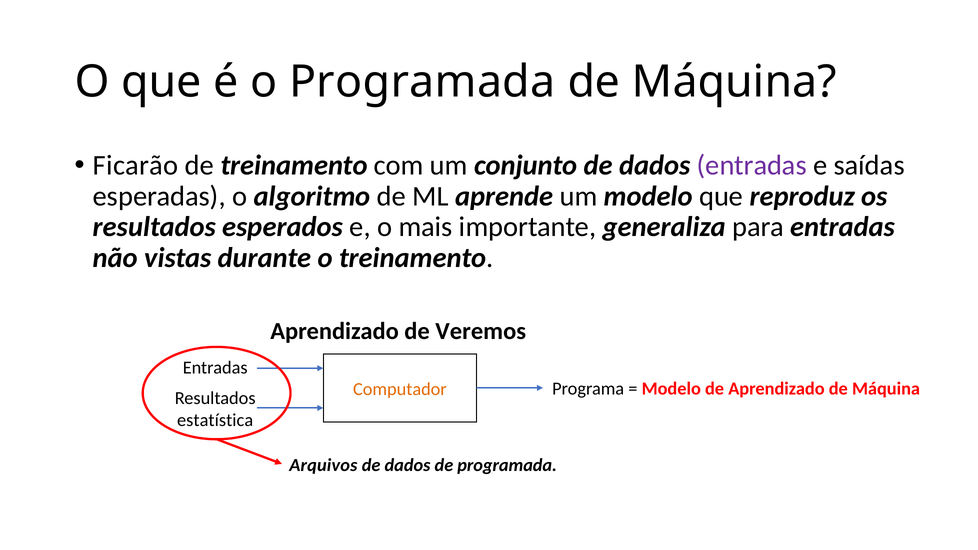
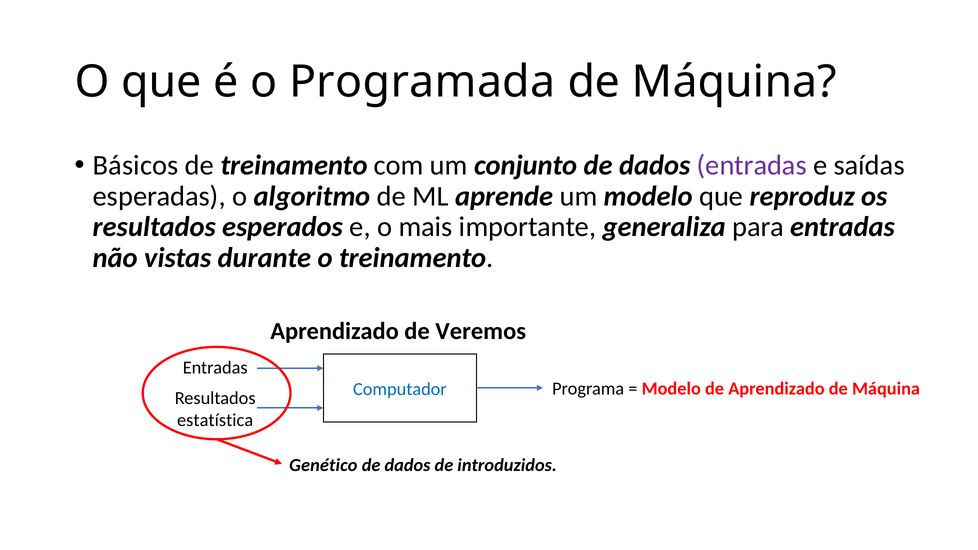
Ficarão: Ficarão -> Básicos (136, 165)
Computador colour: orange -> blue (400, 389)
Arquivos: Arquivos -> Genético (323, 465)
de programada: programada -> introduzidos (507, 465)
